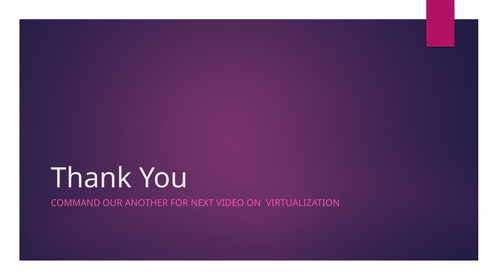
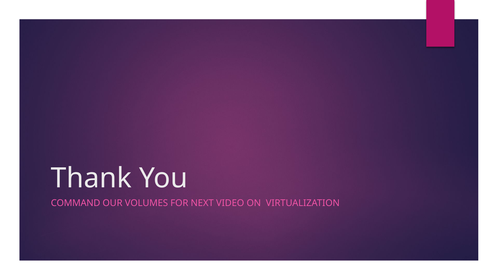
ANOTHER: ANOTHER -> VOLUMES (146, 203)
